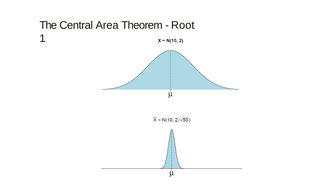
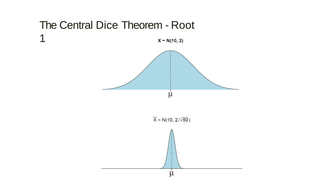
Area: Area -> Dice (107, 25)
